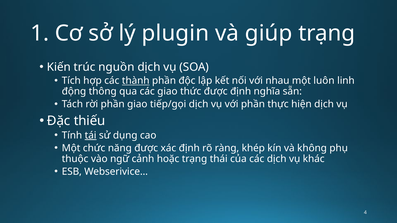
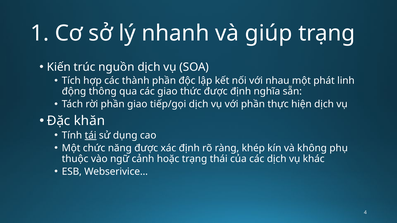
plugin: plugin -> nhanh (175, 33)
thành underline: present -> none (136, 81)
luôn: luôn -> phát (324, 81)
thiếu: thiếu -> khăn (89, 121)
